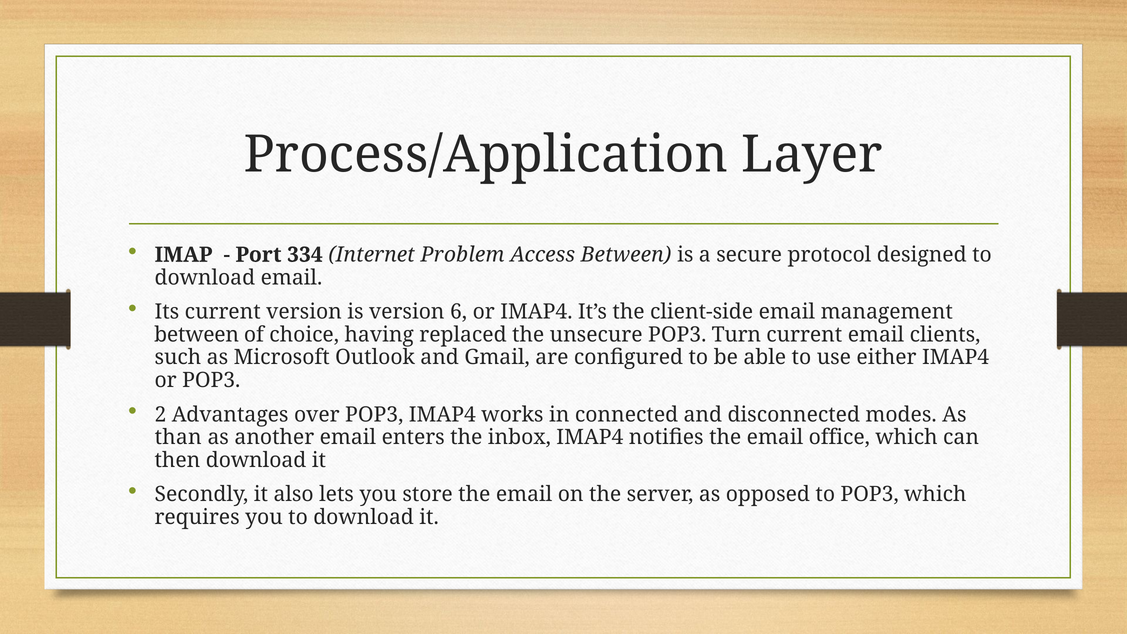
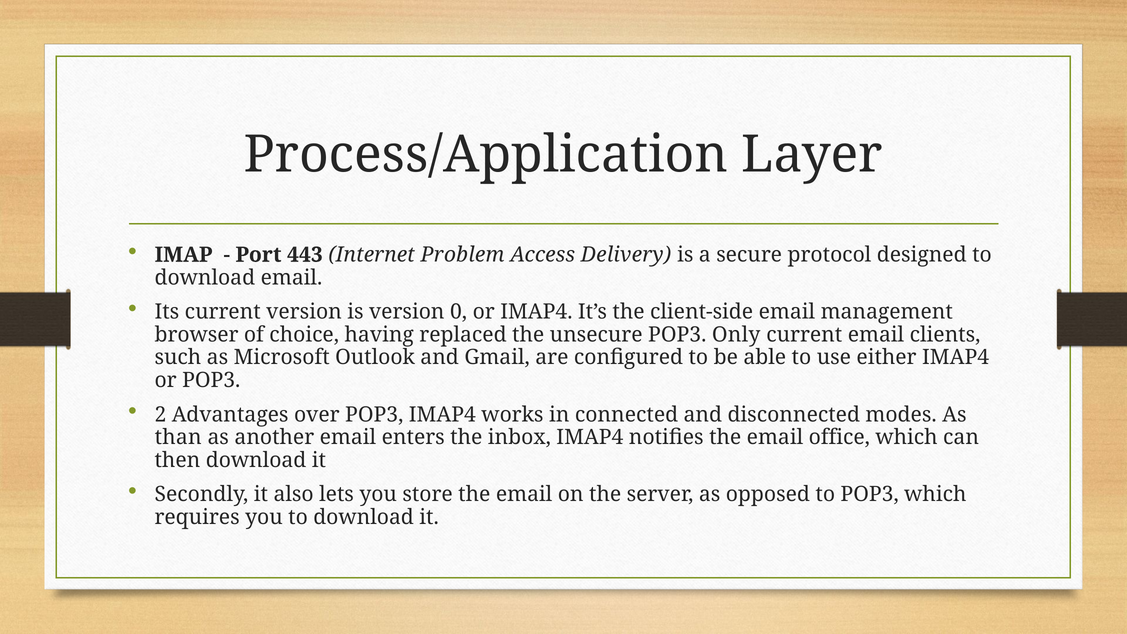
334: 334 -> 443 (305, 255)
Access Between: Between -> Delivery (626, 255)
6: 6 -> 0 (459, 312)
between: between -> browser (197, 335)
Turn: Turn -> Only (736, 335)
